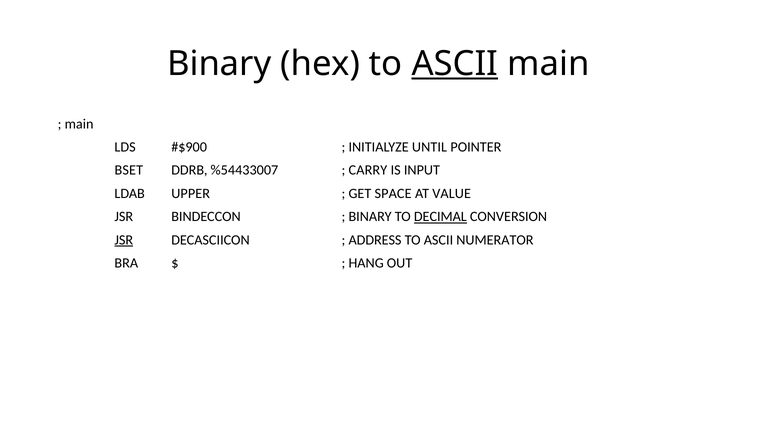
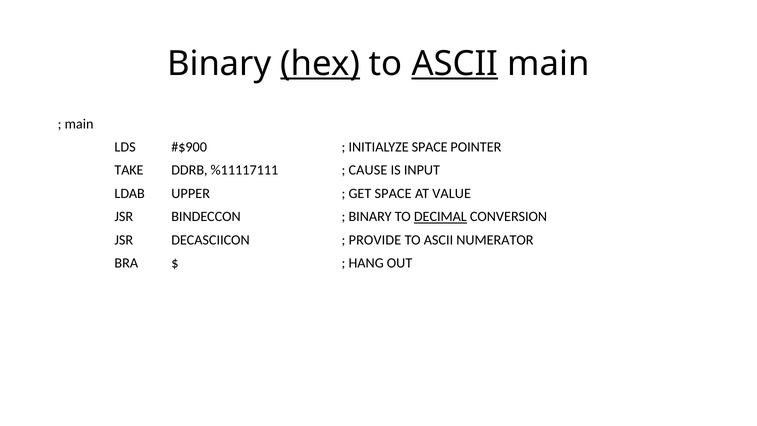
hex underline: none -> present (320, 64)
INITIALYZE UNTIL: UNTIL -> SPACE (430, 147)
BSET: BSET -> TAKE (129, 170)
%54433007: %54433007 -> %11117111 (244, 170)
CARRY: CARRY -> CAUSE (368, 170)
JSR underline: present -> none (124, 240)
ADDRESS: ADDRESS -> PROVIDE (375, 240)
